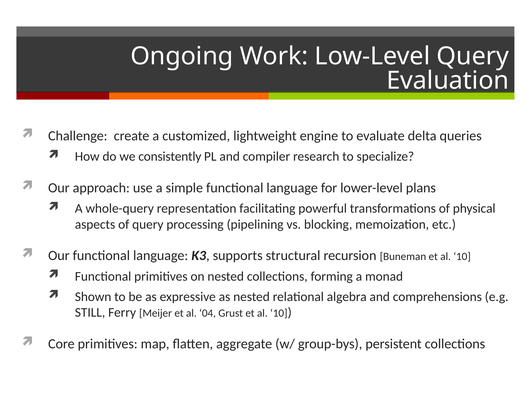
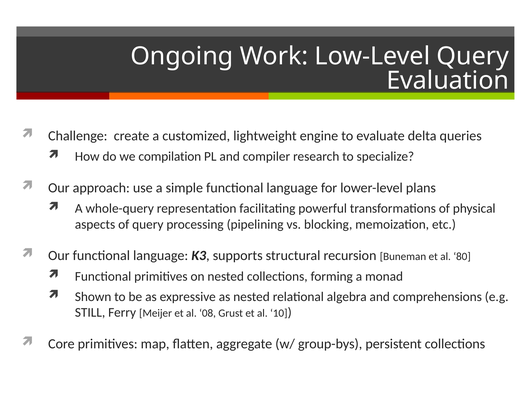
consistently: consistently -> compilation (170, 157)
Buneman et al 10: 10 -> 80 (462, 257)
04: 04 -> 08 (208, 314)
